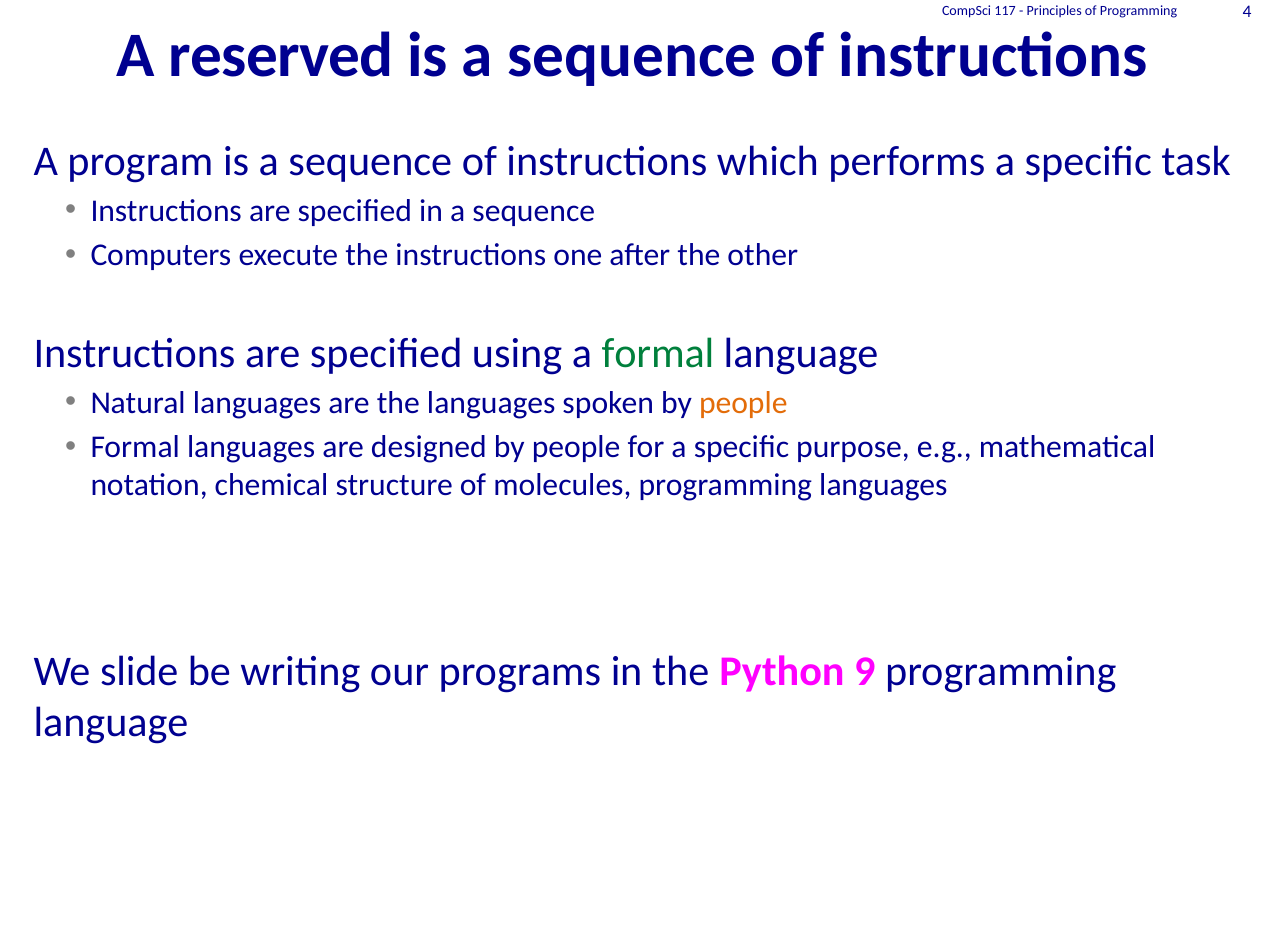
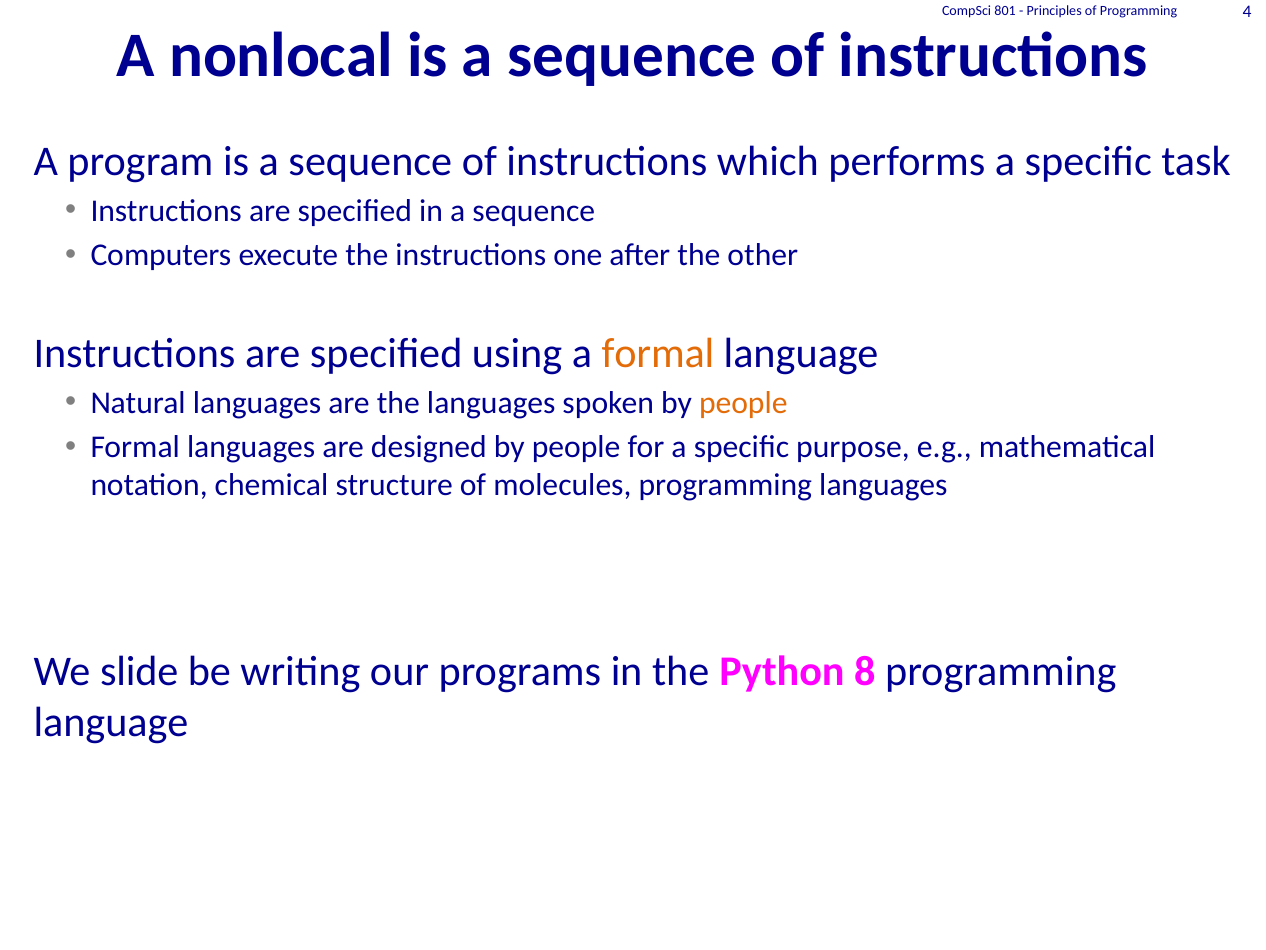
117: 117 -> 801 (1005, 11)
reserved: reserved -> nonlocal (281, 55)
formal colour: green -> orange (658, 353)
9: 9 -> 8 (865, 672)
